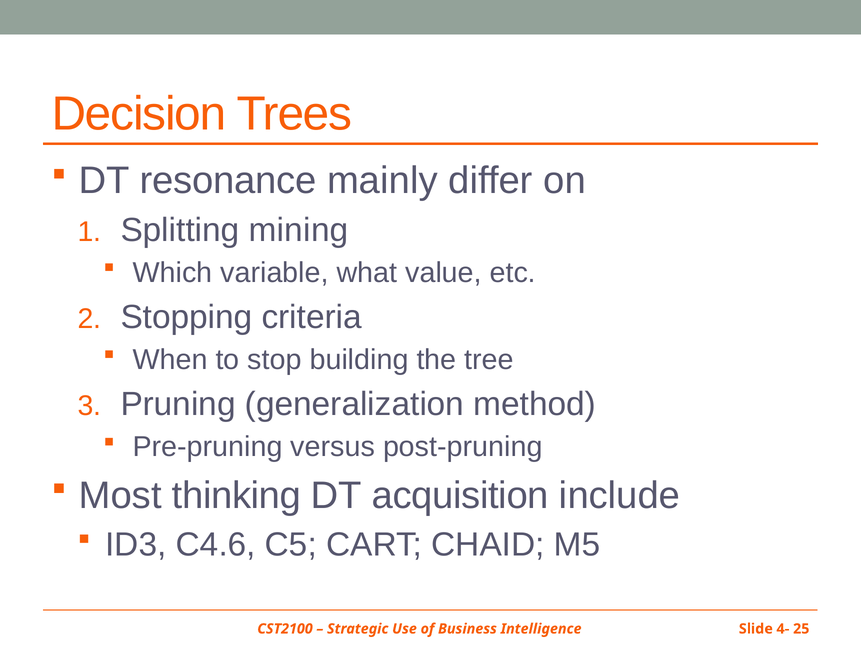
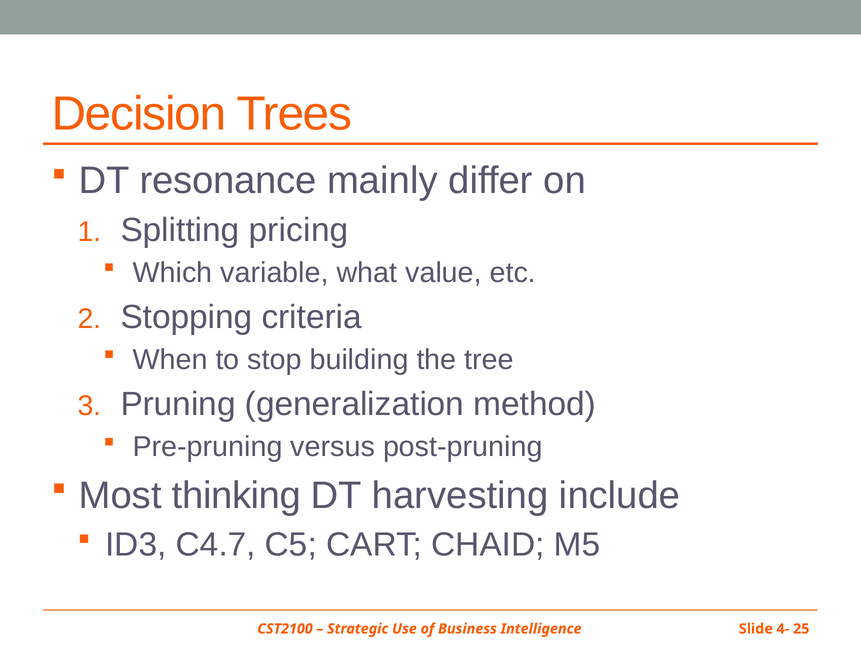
mining: mining -> pricing (299, 230)
acquisition: acquisition -> harvesting (460, 495)
C4.6: C4.6 -> C4.7 (216, 545)
